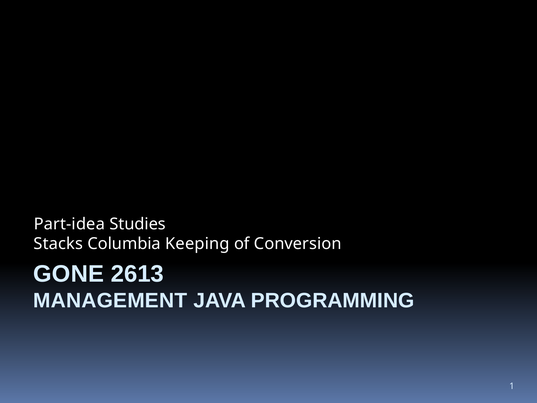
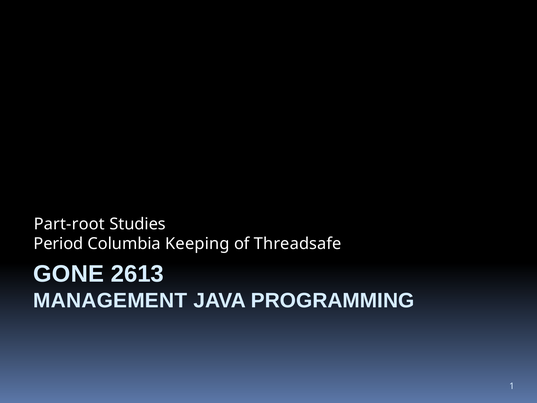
Part-idea: Part-idea -> Part-root (69, 224)
Stacks: Stacks -> Period (58, 244)
Conversion: Conversion -> Threadsafe (298, 244)
